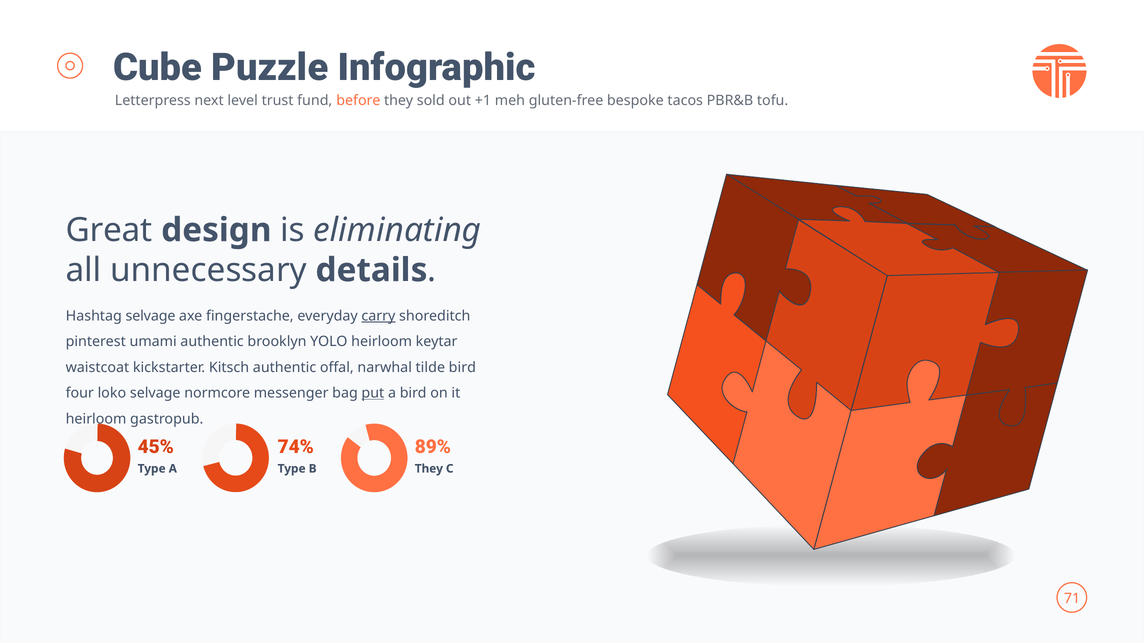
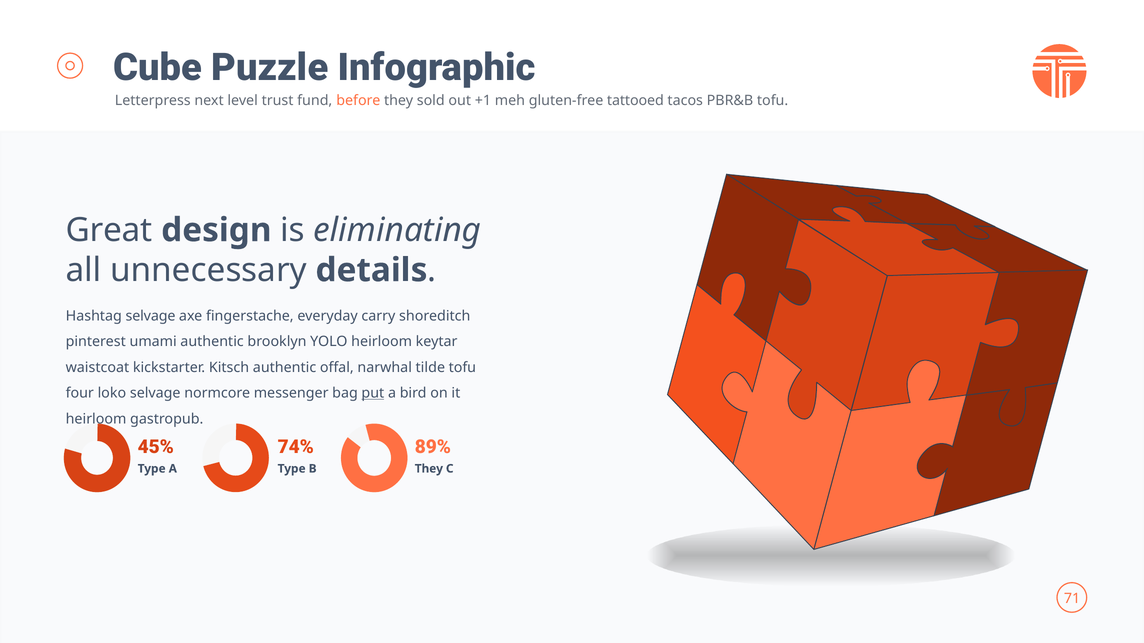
bespoke: bespoke -> tattooed (635, 100)
carry underline: present -> none (378, 316)
tilde bird: bird -> tofu (462, 368)
